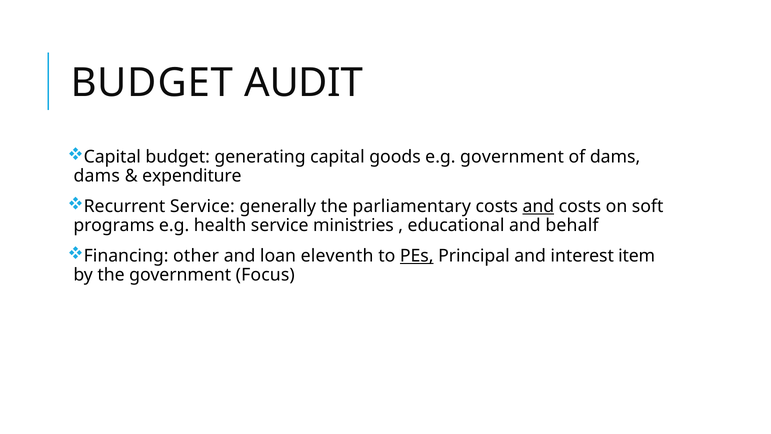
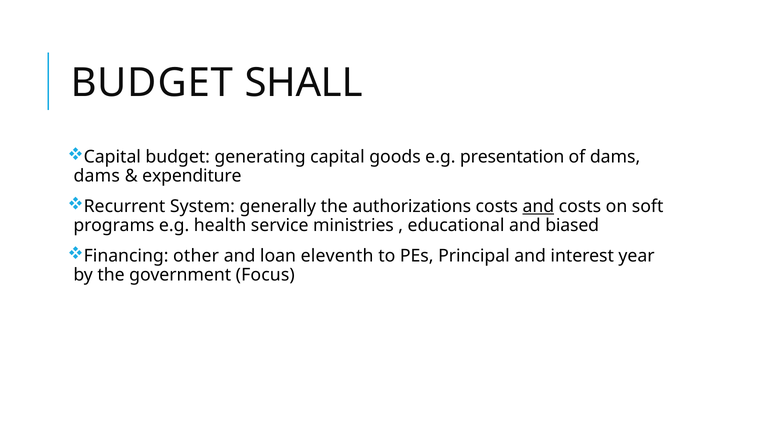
AUDIT: AUDIT -> SHALL (304, 83)
e.g government: government -> presentation (512, 157)
Recurrent Service: Service -> System (202, 206)
parliamentary: parliamentary -> authorizations (412, 206)
behalf: behalf -> biased (572, 225)
PEs underline: present -> none (417, 256)
item: item -> year (637, 256)
